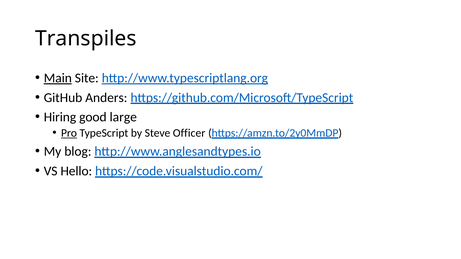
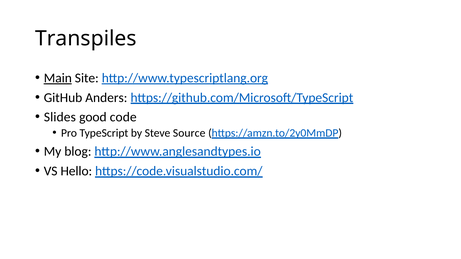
Hiring: Hiring -> Slides (60, 117)
large: large -> code (123, 117)
Pro underline: present -> none (69, 133)
Officer: Officer -> Source (189, 133)
